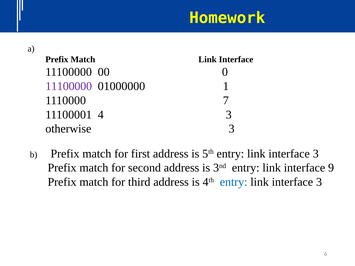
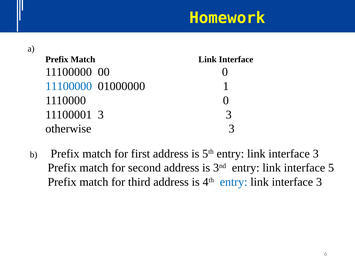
11100000 colour: purple -> blue (69, 86)
1110000 7: 7 -> 0 (226, 101)
11100001 4: 4 -> 3 (101, 115)
9: 9 -> 5 (331, 168)
